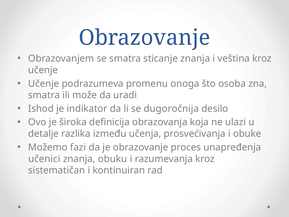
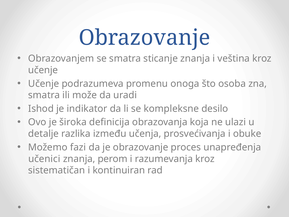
dugoročnija: dugoročnija -> kompleksne (171, 109)
obuku: obuku -> perom (113, 159)
